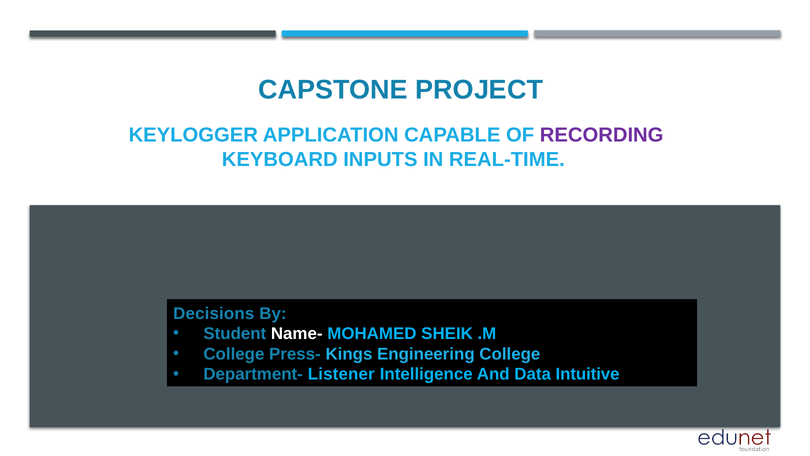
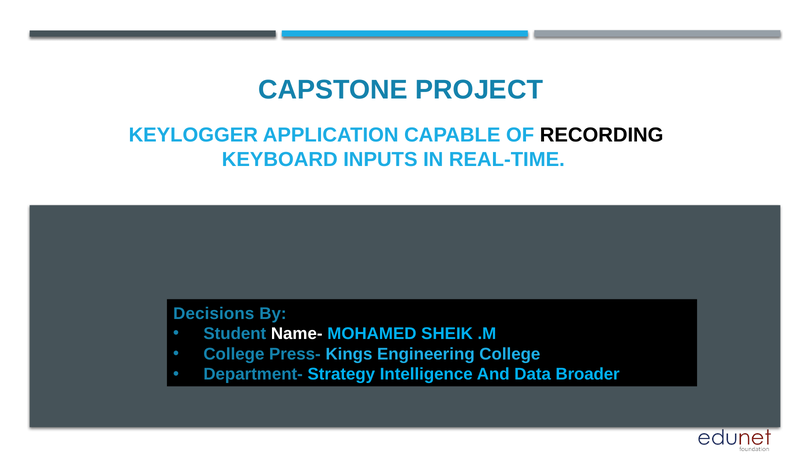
RECORDING colour: purple -> black (602, 135)
Listener: Listener -> Strategy (341, 374)
Intuitive: Intuitive -> Broader (588, 374)
